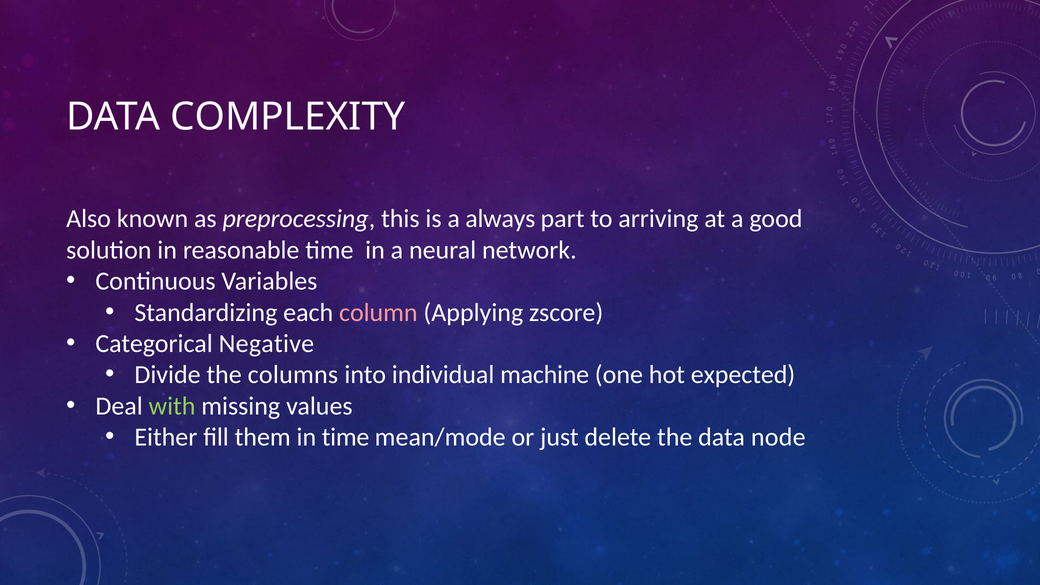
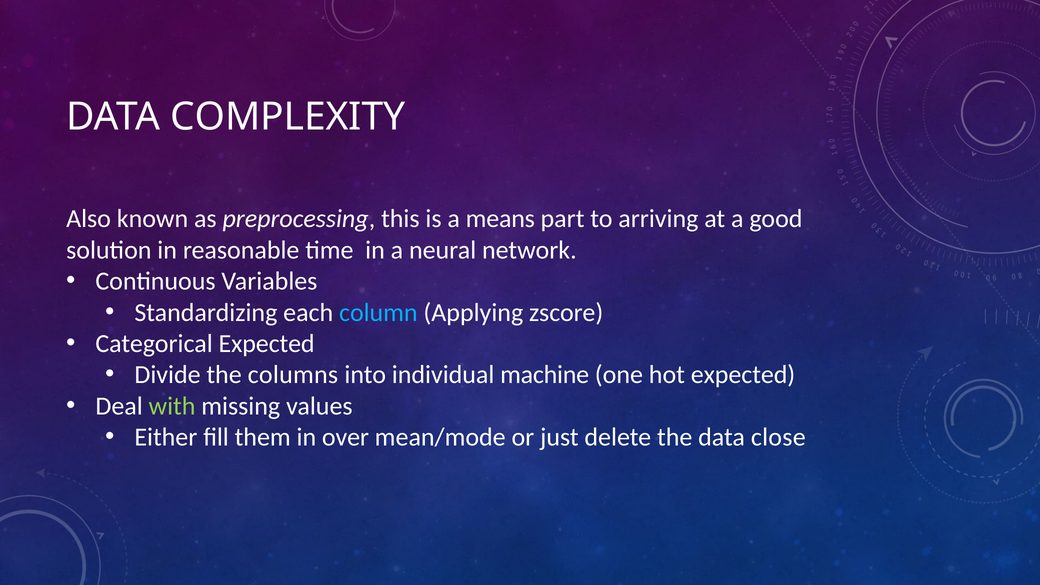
always: always -> means (500, 219)
column colour: pink -> light blue (378, 312)
Categorical Negative: Negative -> Expected (267, 344)
in time: time -> over (346, 437)
node: node -> close (778, 437)
